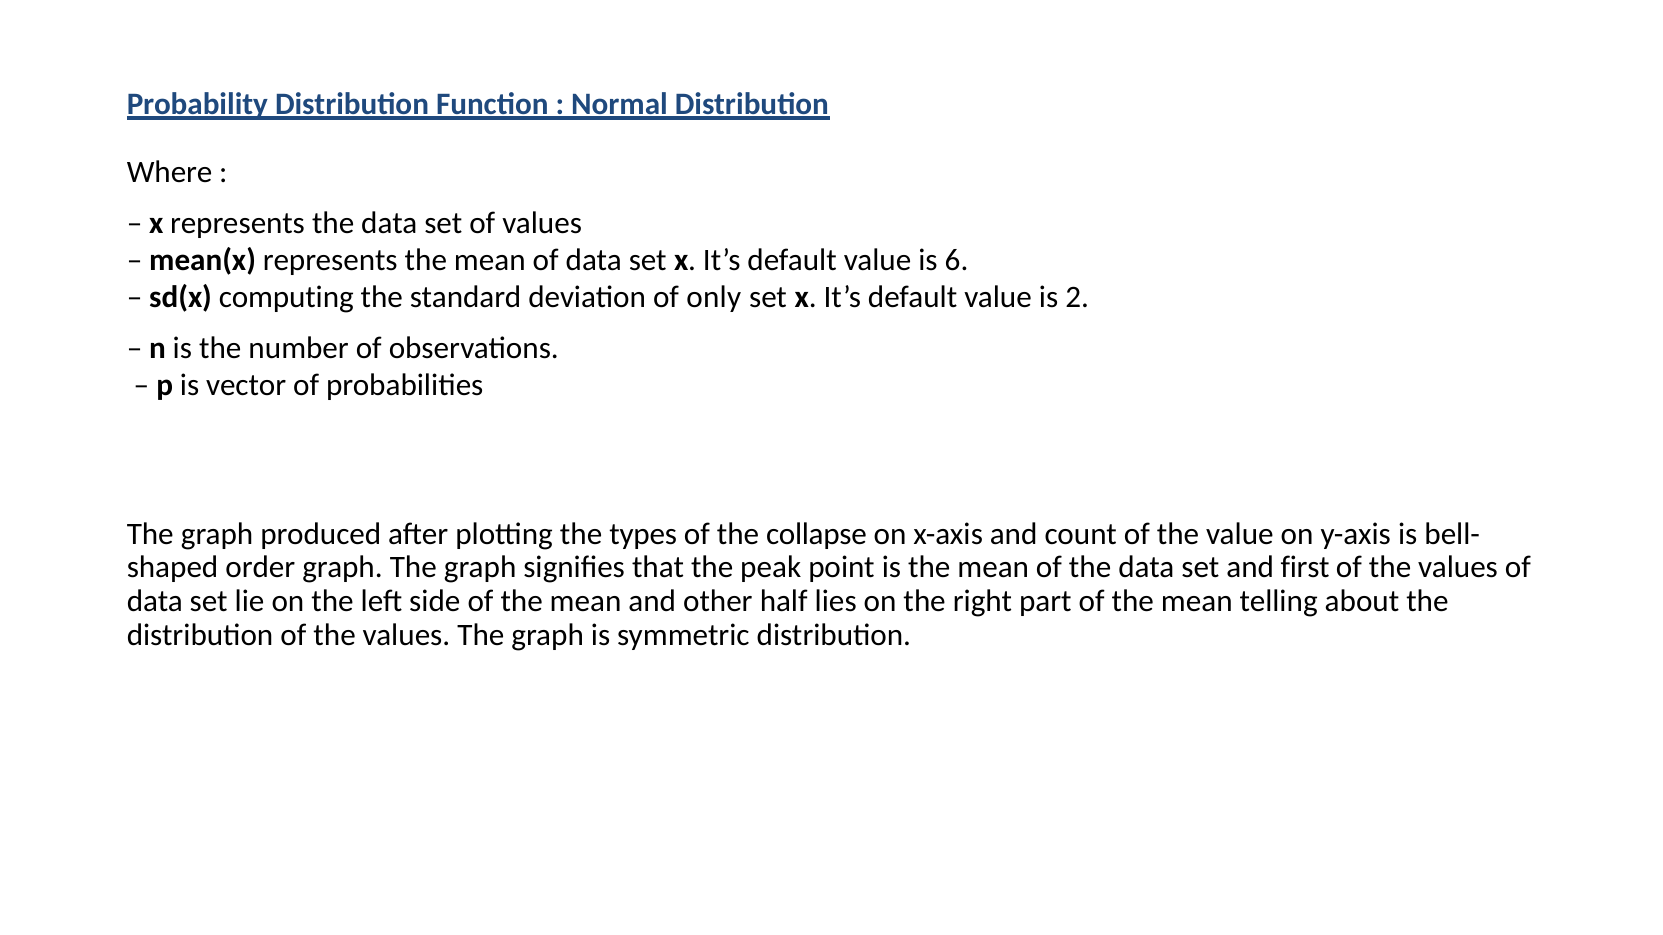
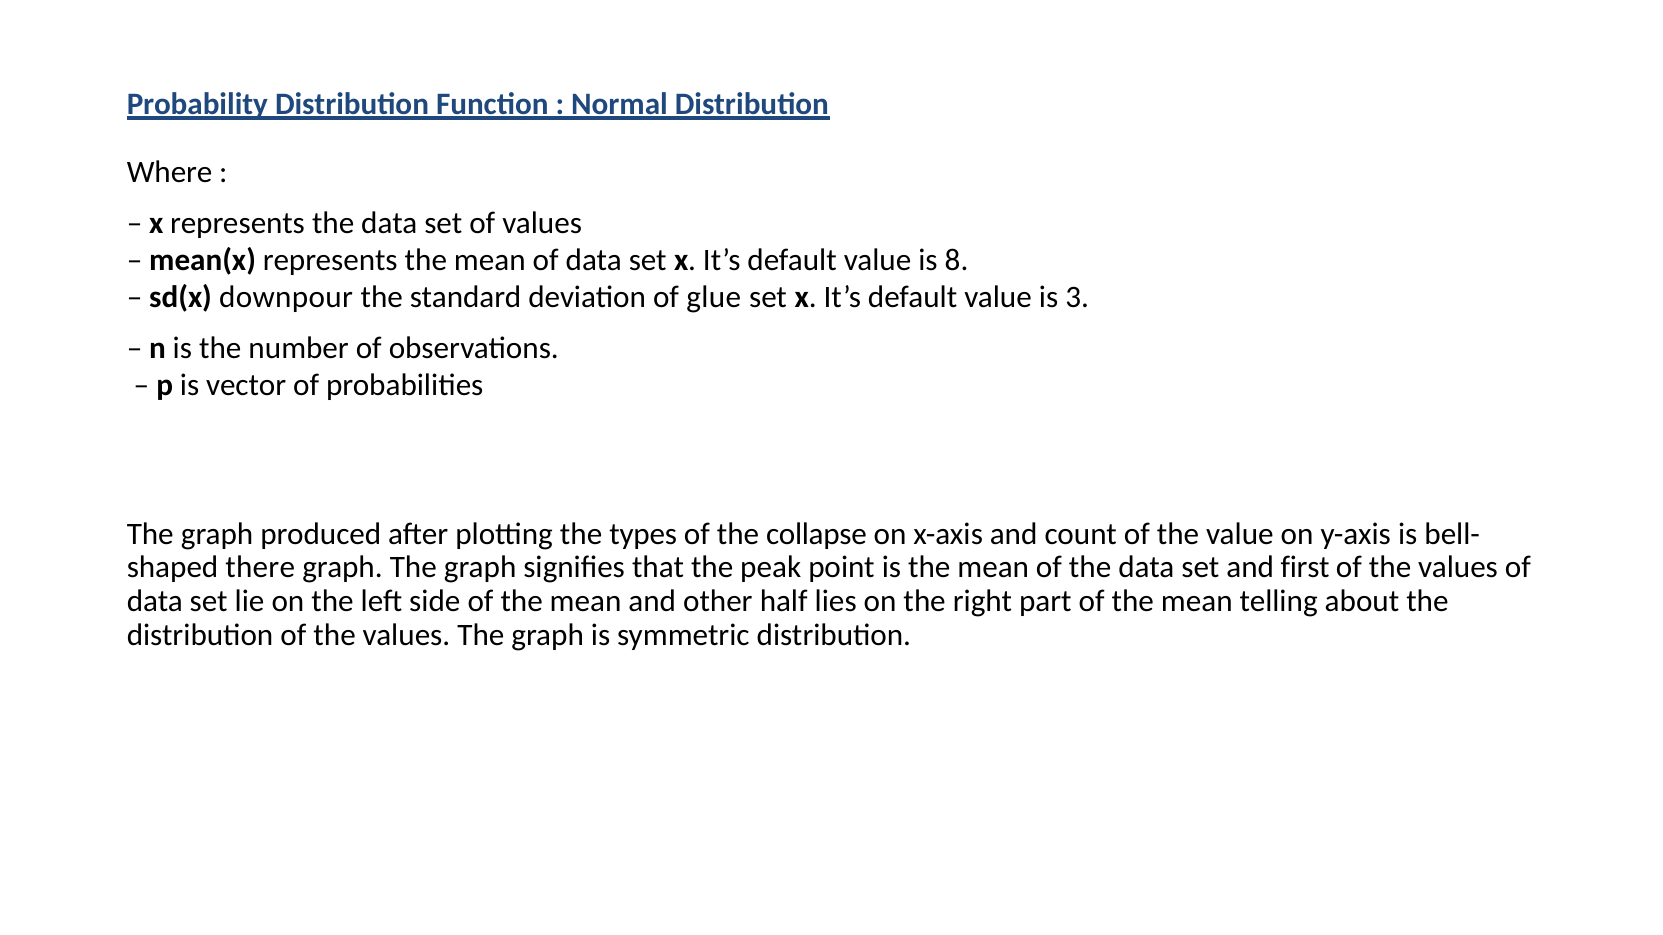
6: 6 -> 8 (957, 260)
computing: computing -> downpour (286, 297)
only: only -> glue (714, 297)
2: 2 -> 3 (1077, 297)
order: order -> there (260, 568)
